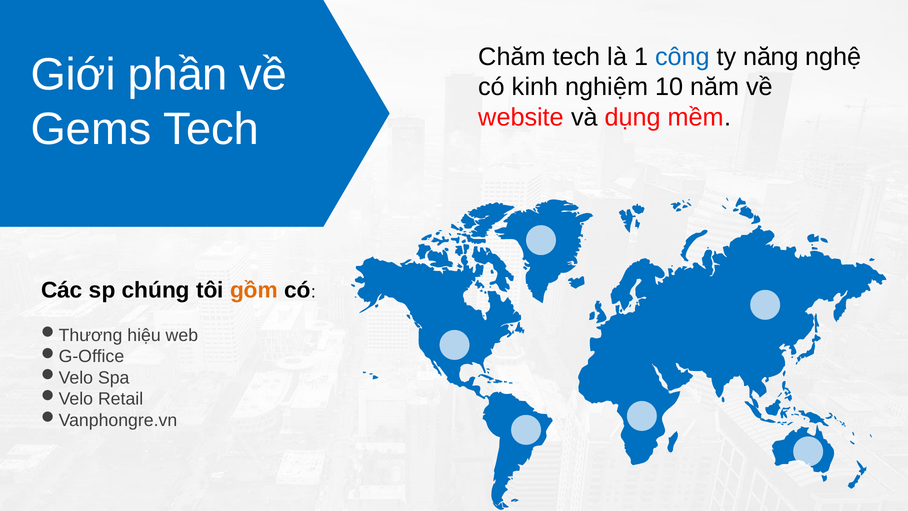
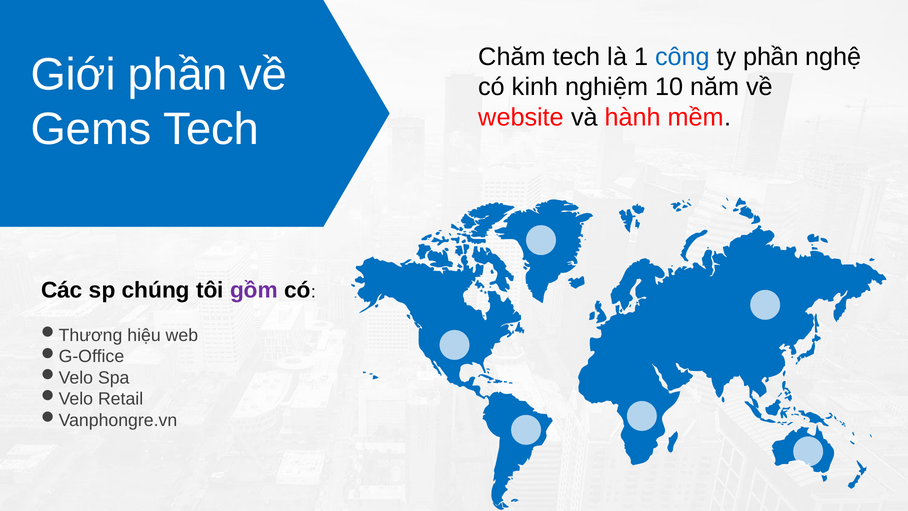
ty năng: năng -> phần (771, 57)
dụng: dụng -> hành (633, 117)
gồm colour: orange -> purple (254, 290)
